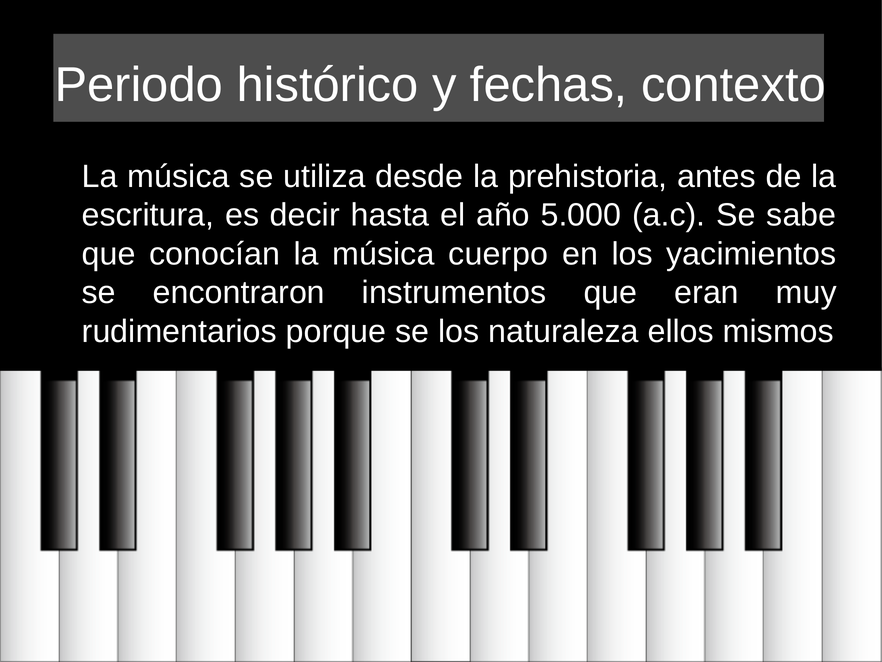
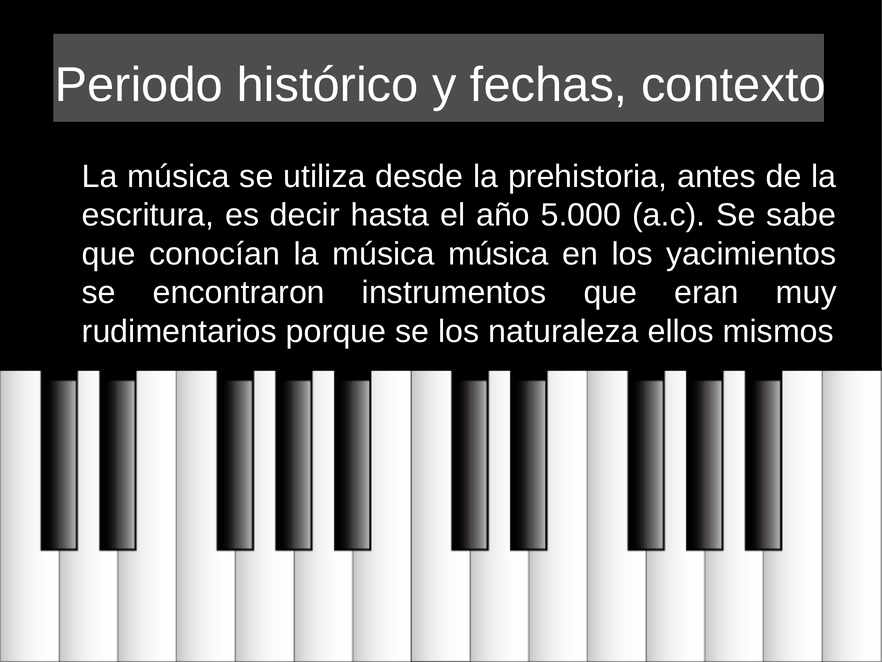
música cuerpo: cuerpo -> música (498, 254)
